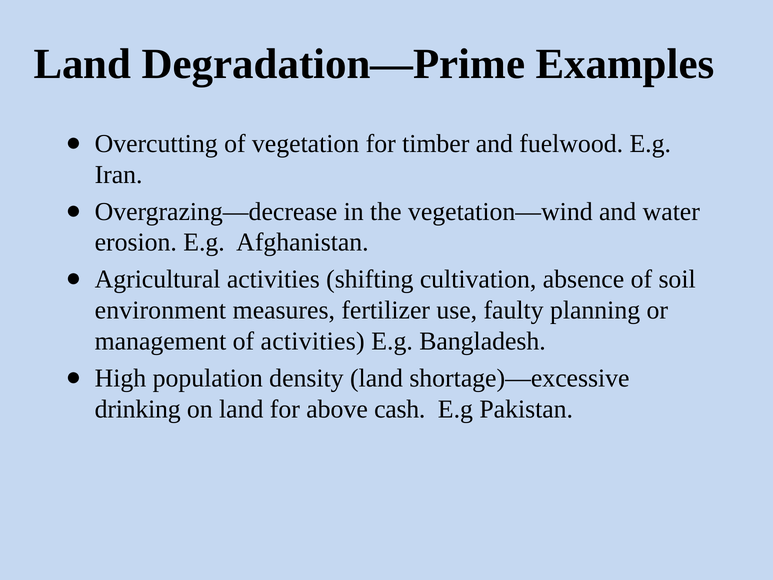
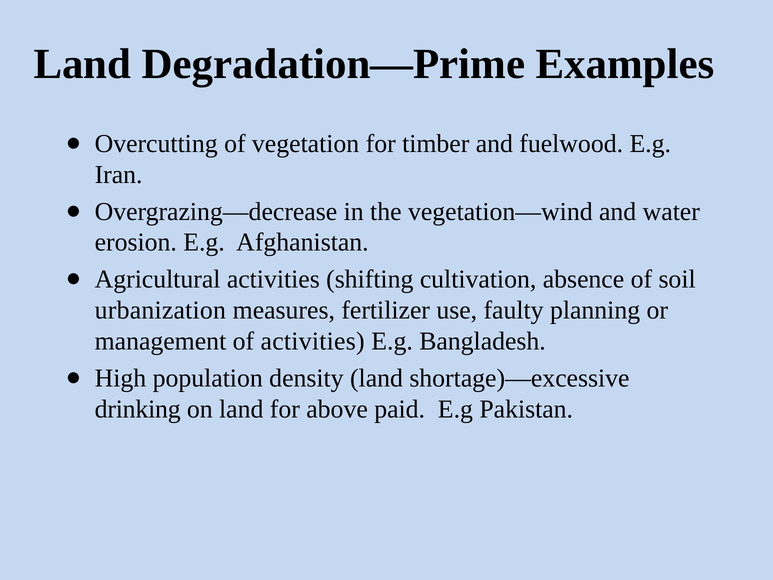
environment: environment -> urbanization (160, 310)
cash: cash -> paid (400, 409)
